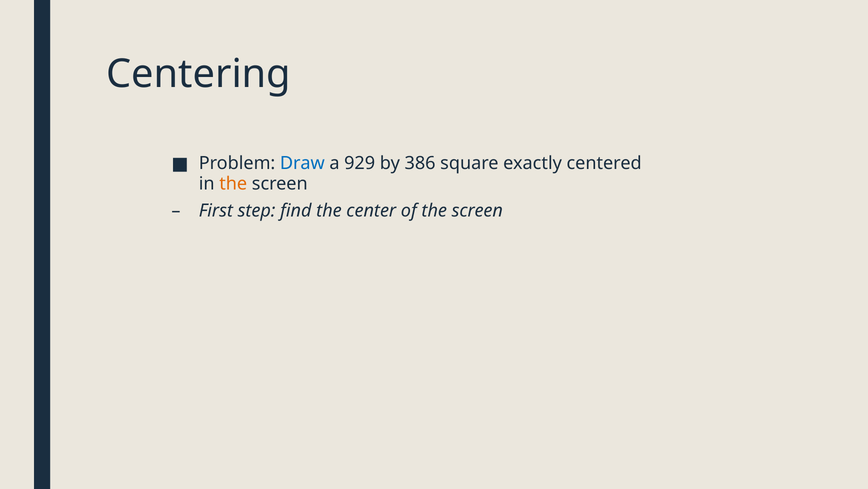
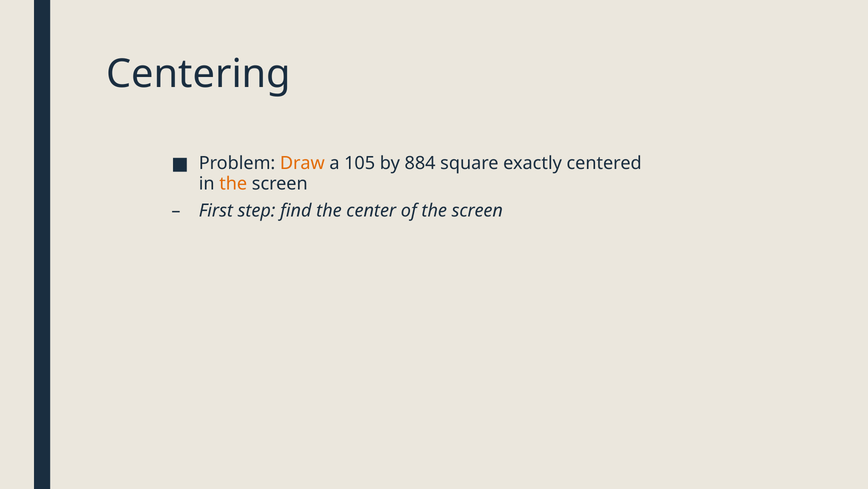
Draw colour: blue -> orange (302, 163)
929: 929 -> 105 (360, 163)
386: 386 -> 884 (420, 163)
